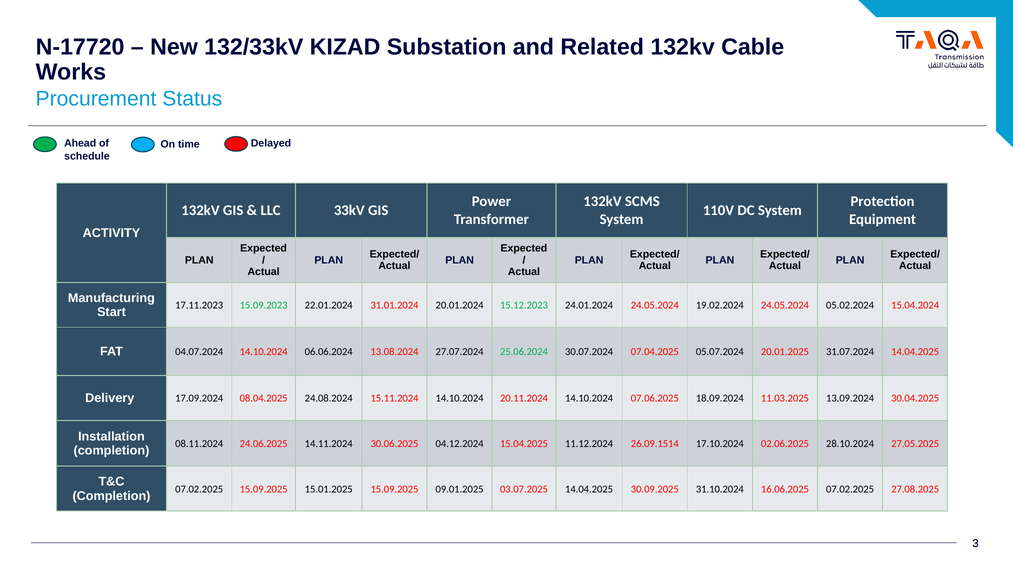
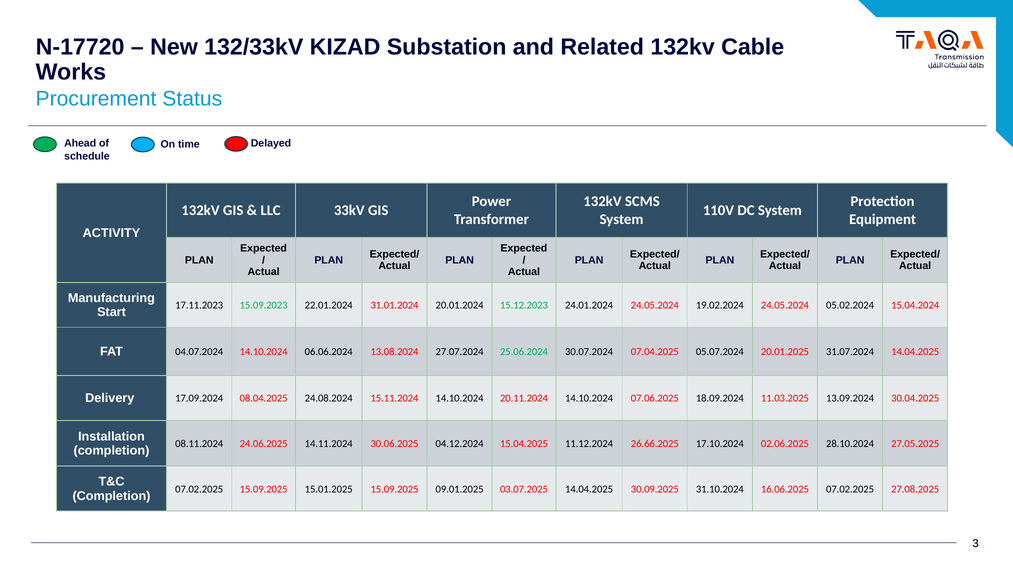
26.09.1514: 26.09.1514 -> 26.66.2025 (655, 444)
